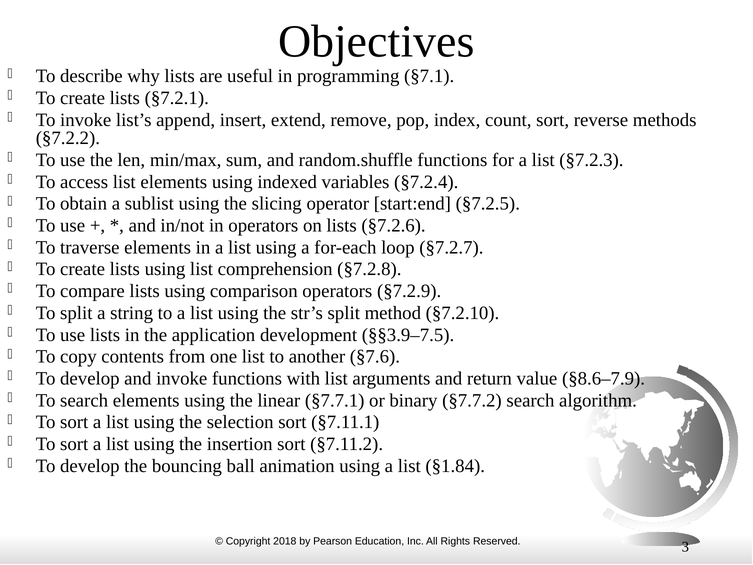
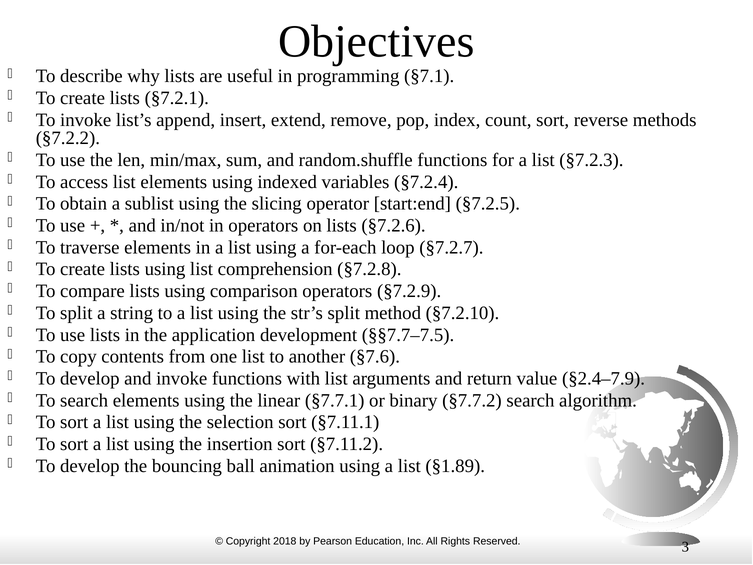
§§3.9–7.5: §§3.9–7.5 -> §§7.7–7.5 (408, 335)
§8.6–7.9: §8.6–7.9 -> §2.4–7.9 (604, 378)
§1.84: §1.84 -> §1.89 (455, 466)
